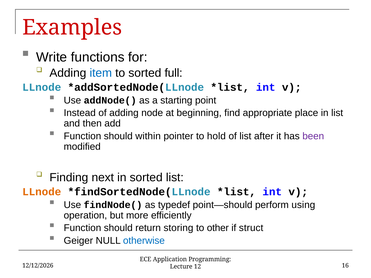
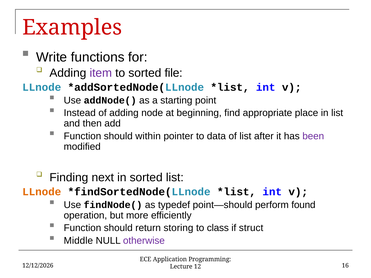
item colour: blue -> purple (101, 73)
full: full -> file (174, 73)
hold: hold -> data (216, 136)
using: using -> found (303, 205)
other: other -> class (218, 228)
Geiger: Geiger -> Middle (78, 241)
otherwise colour: blue -> purple (144, 241)
